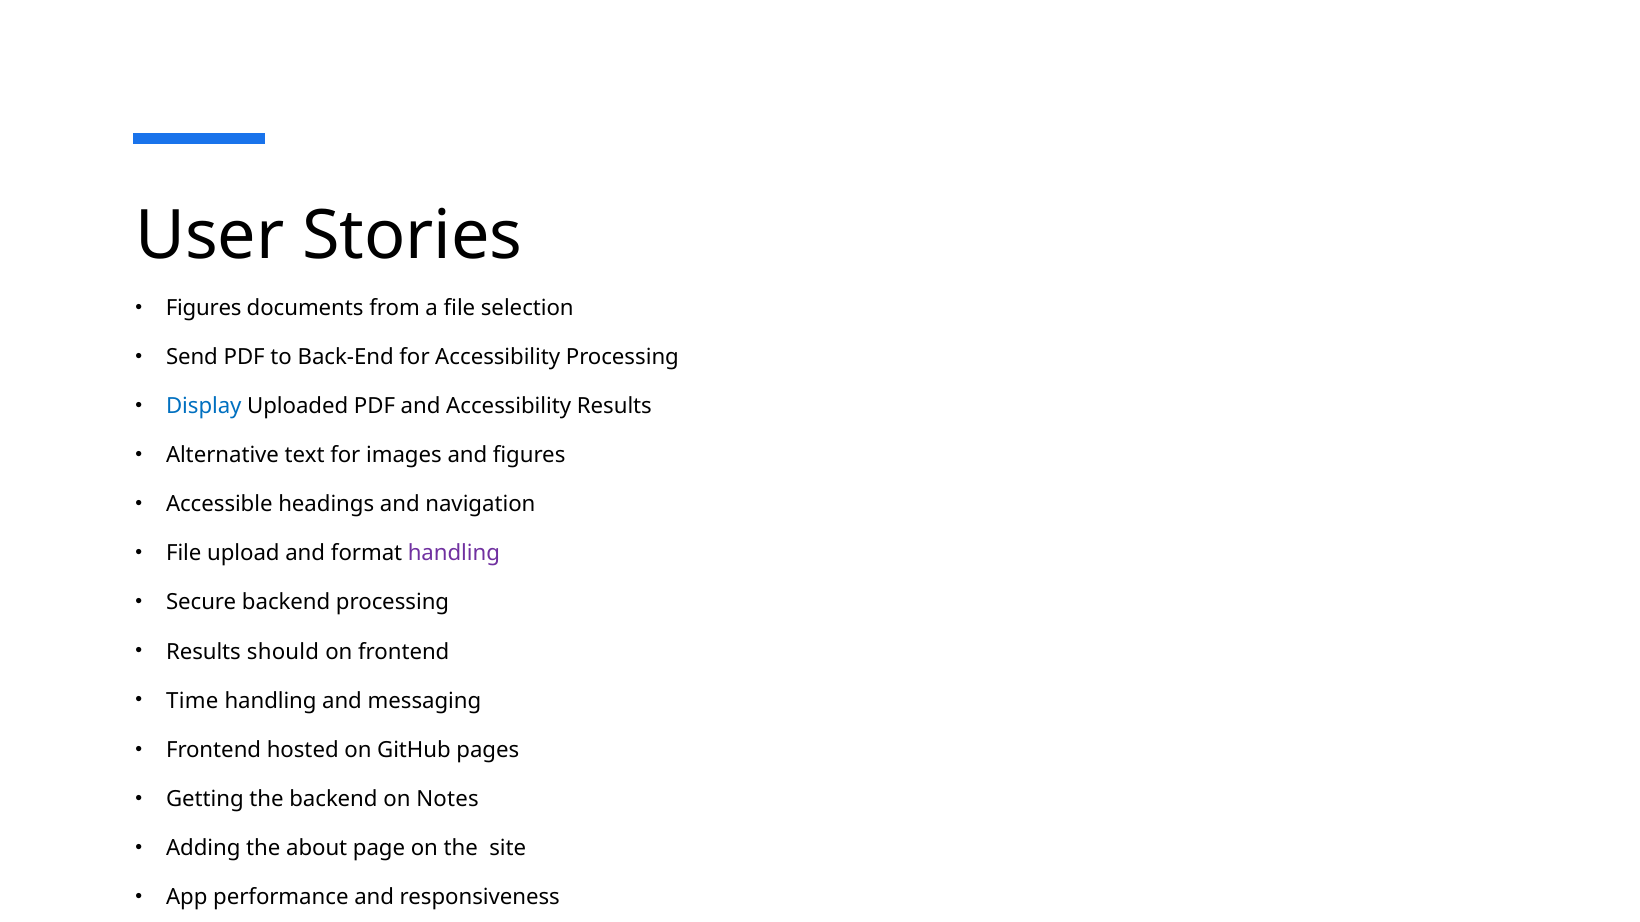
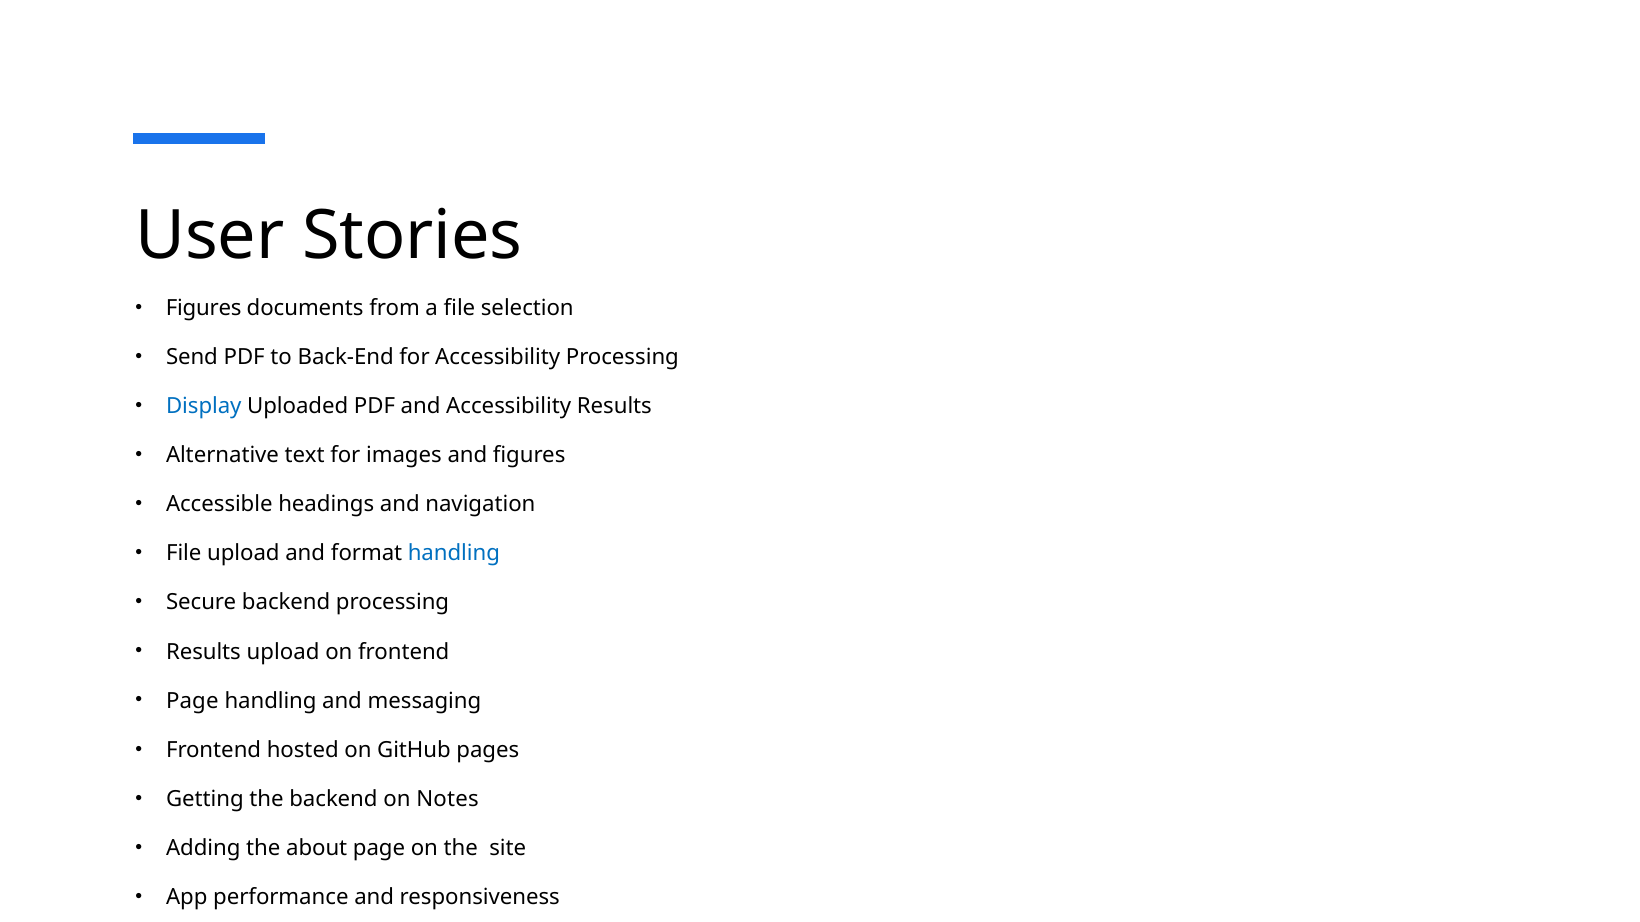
handling colour: purple -> blue (454, 554)
Results should: should -> upload (283, 652)
Time: Time -> Page (192, 701)
